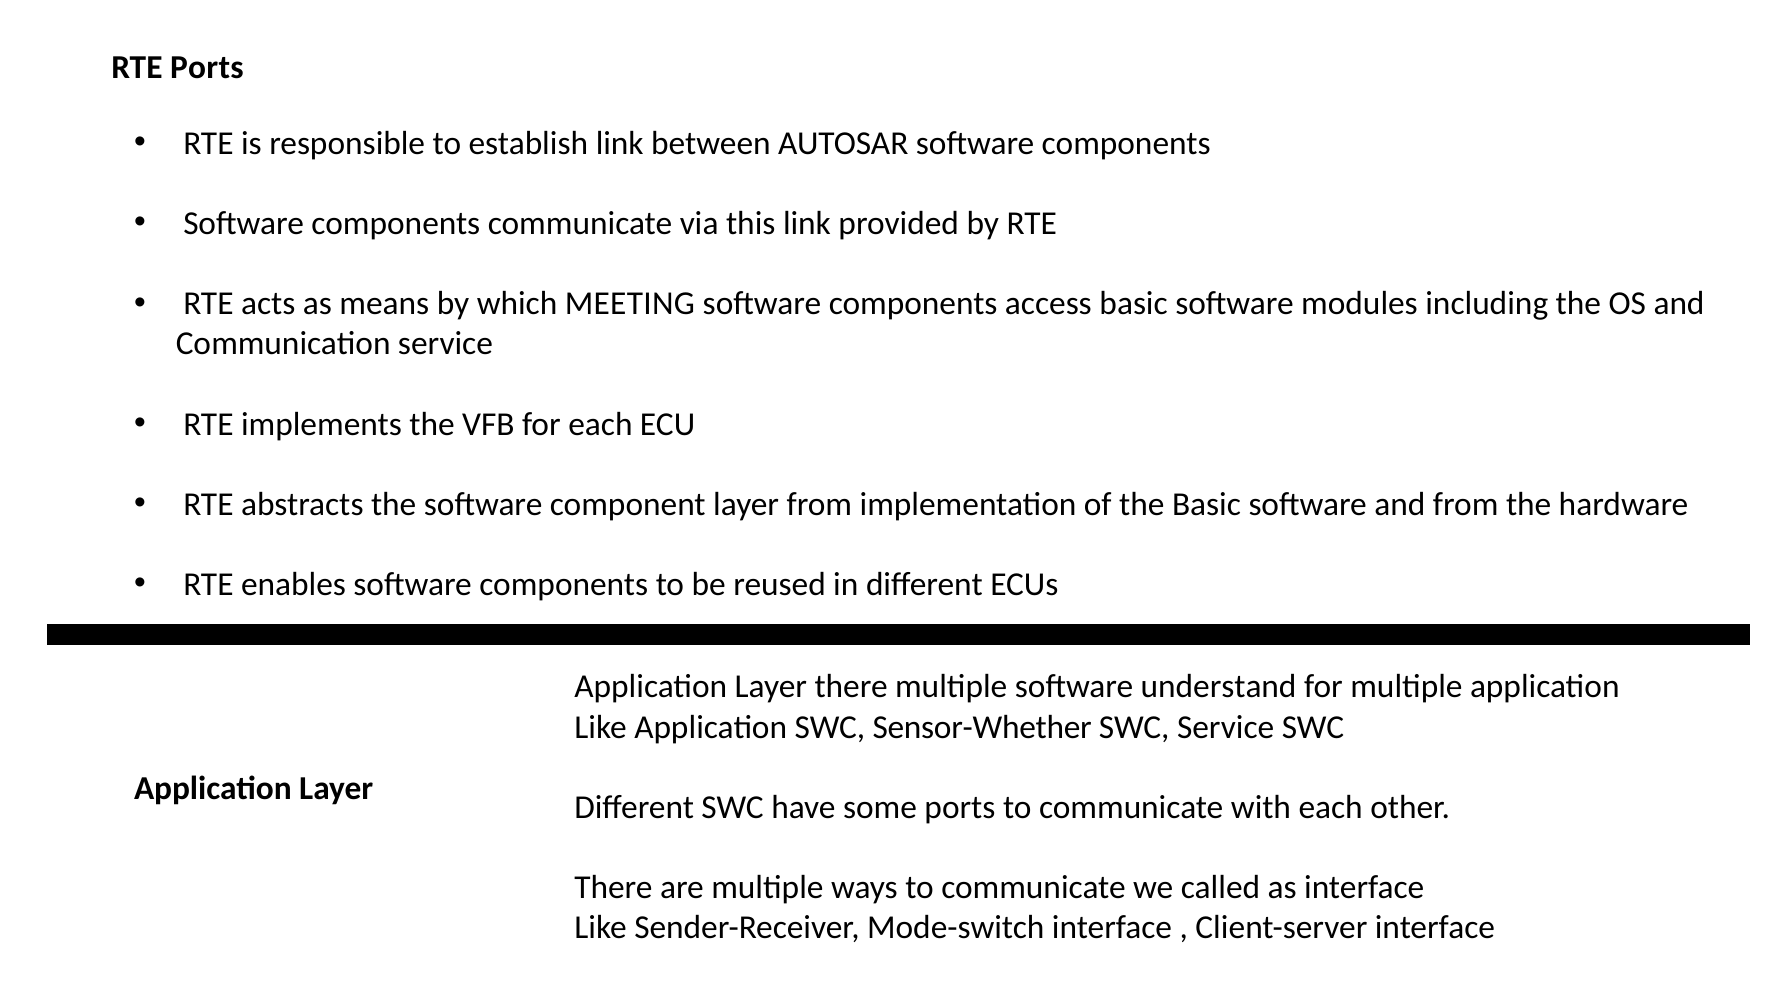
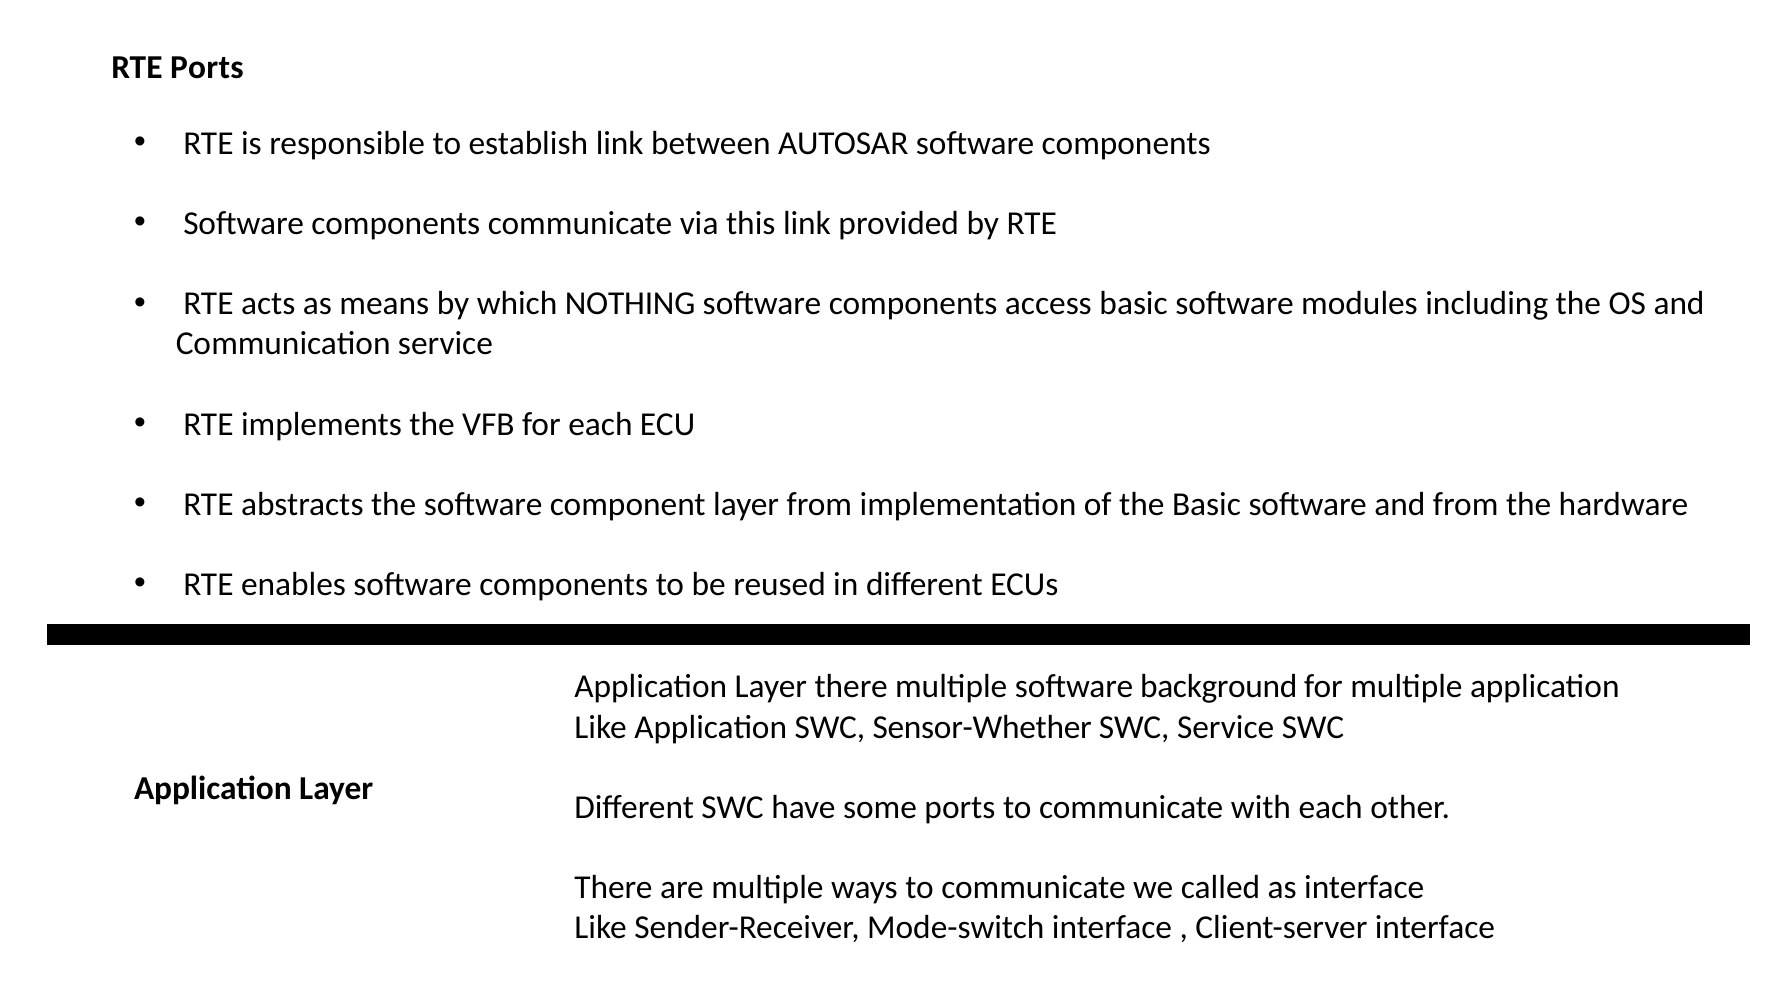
MEETING: MEETING -> NOTHING (630, 304)
understand: understand -> background (1219, 687)
